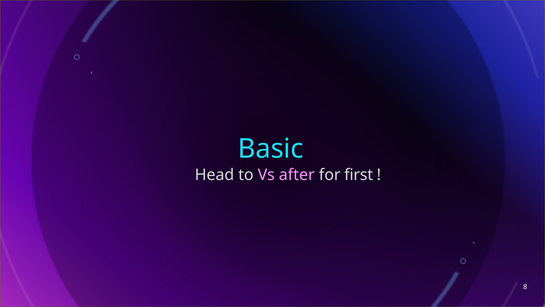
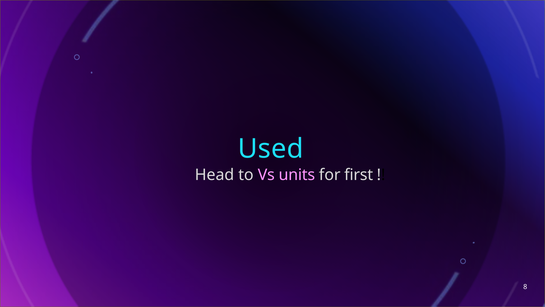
Basic: Basic -> Used (271, 149)
after: after -> units (297, 175)
